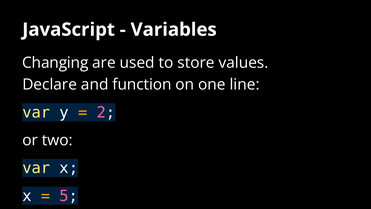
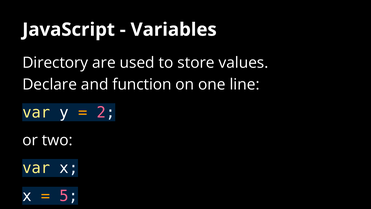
Changing: Changing -> Directory (55, 63)
